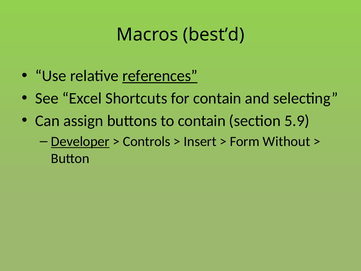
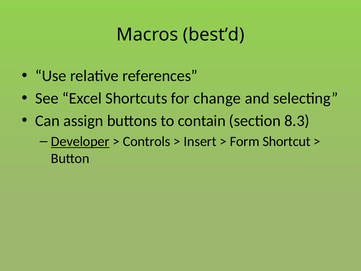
references underline: present -> none (160, 76)
for contain: contain -> change (217, 98)
5.9: 5.9 -> 8.3 (297, 121)
Without: Without -> Shortcut (287, 141)
